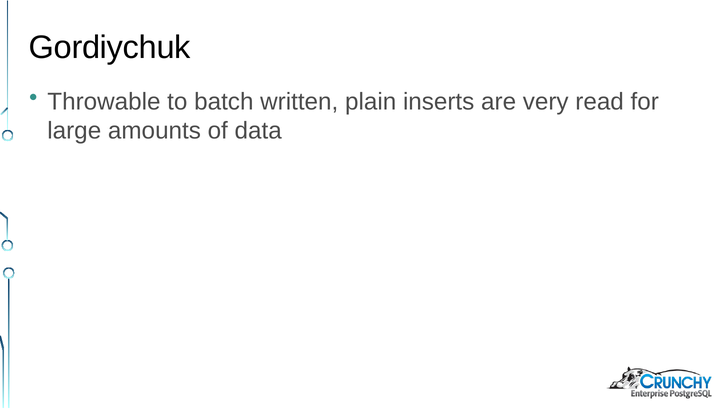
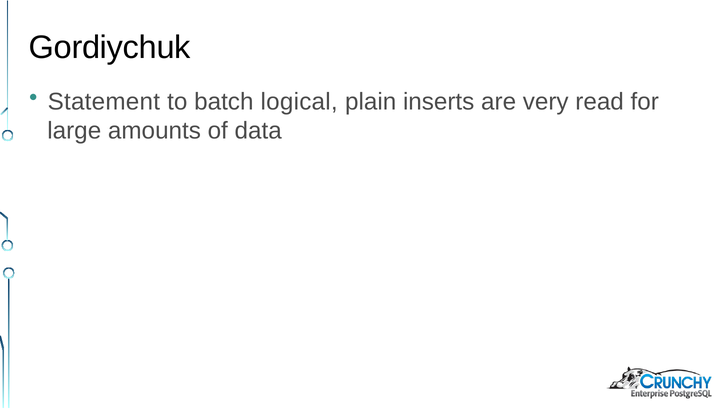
Throwable: Throwable -> Statement (104, 102)
written: written -> logical (299, 102)
